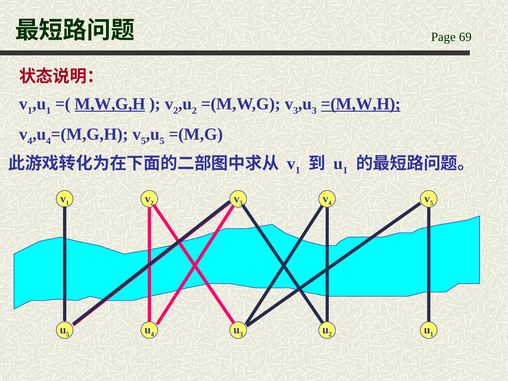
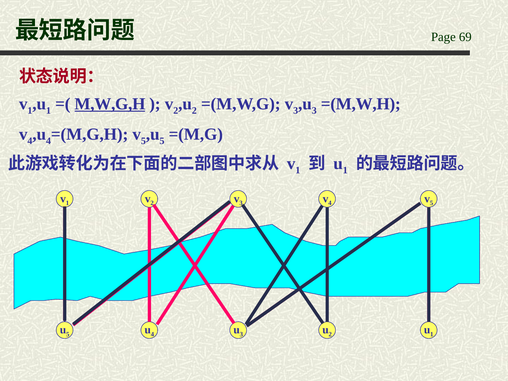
=(M,W,H underline: present -> none (361, 104)
